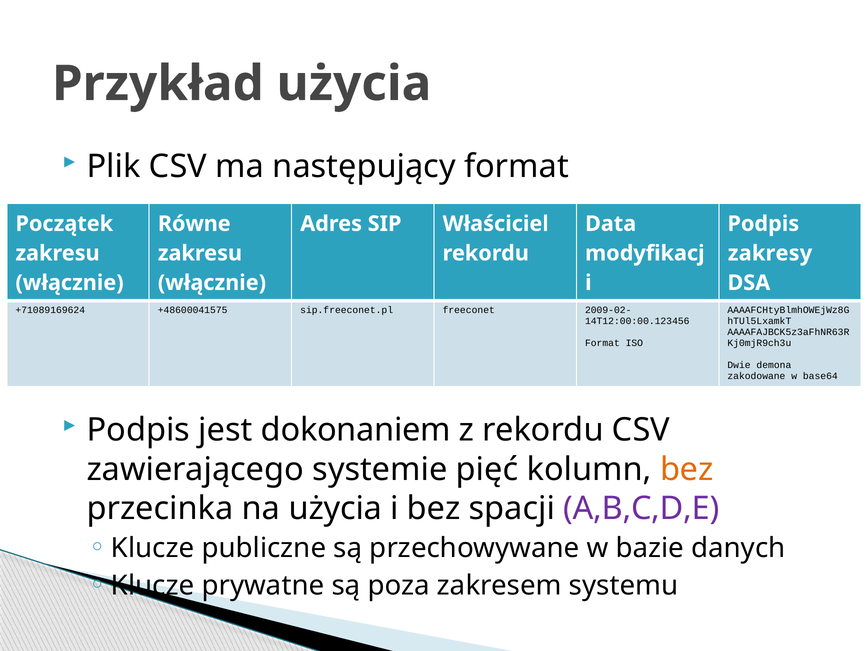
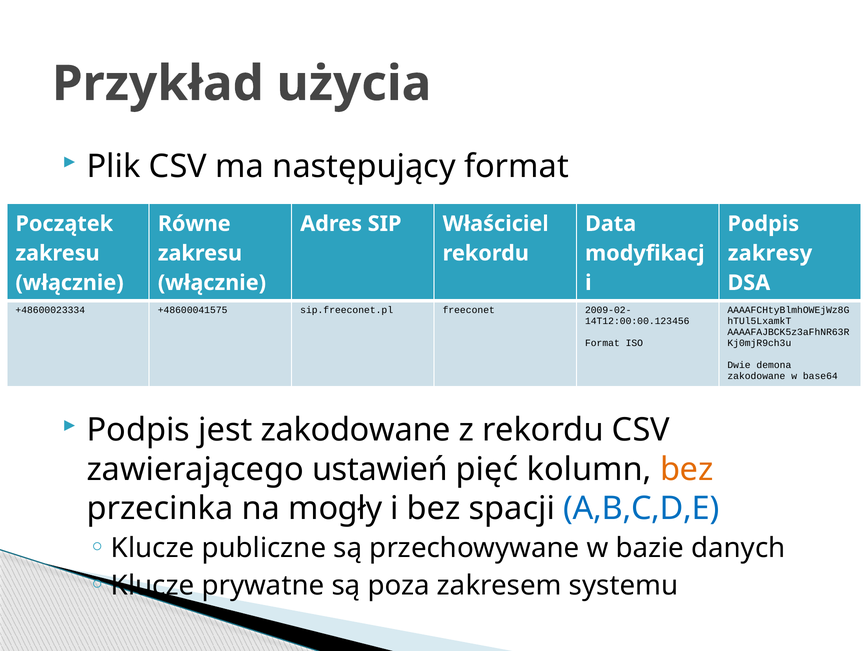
+71089169624: +71089169624 -> +48600023334 (50, 310)
jest dokonaniem: dokonaniem -> zakodowane (356, 430)
systemie: systemie -> ustawień (380, 469)
na użycia: użycia -> mogły (335, 508)
A,B,C,D,E colour: purple -> blue (641, 508)
